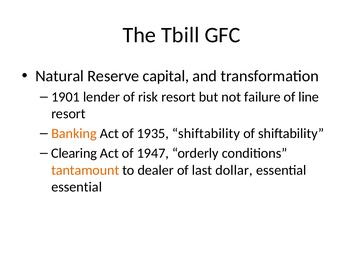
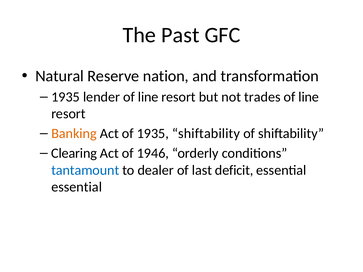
Tbill: Tbill -> Past (180, 35)
capital: capital -> nation (166, 76)
1901: 1901 -> 1935 (66, 97)
lender of risk: risk -> line (148, 97)
failure: failure -> trades (262, 97)
1947: 1947 -> 1946 (153, 153)
tantamount colour: orange -> blue (85, 170)
dollar: dollar -> deficit (234, 170)
